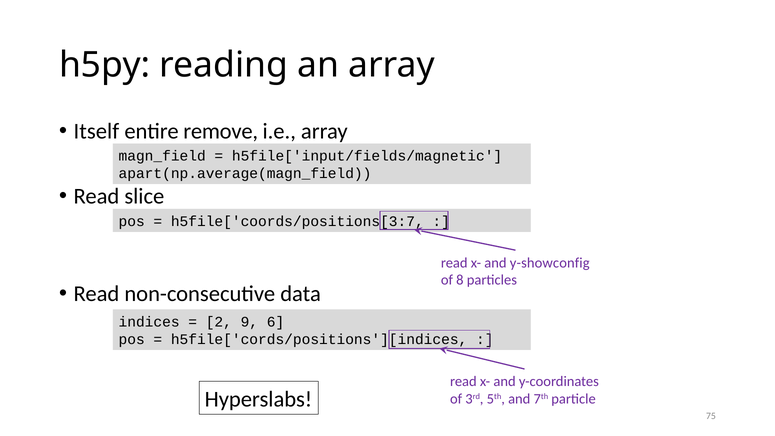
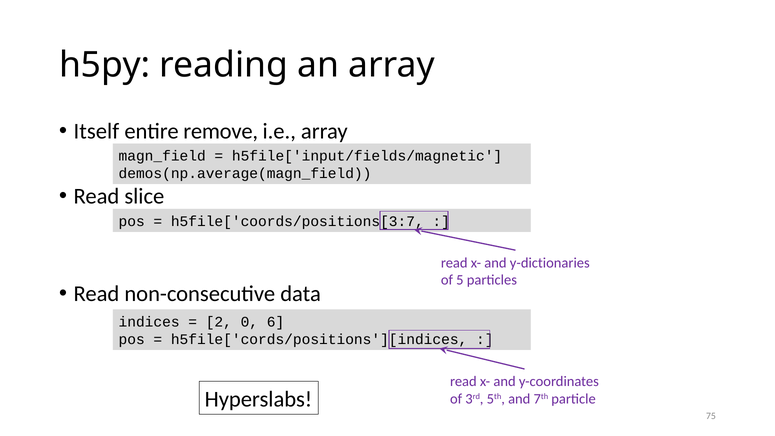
apart(np.average(magn_field: apart(np.average(magn_field -> demos(np.average(magn_field (245, 174)
y-showconfig: y-showconfig -> y-dictionaries (550, 263)
8: 8 -> 5 (460, 280)
9: 9 -> 0 (249, 322)
